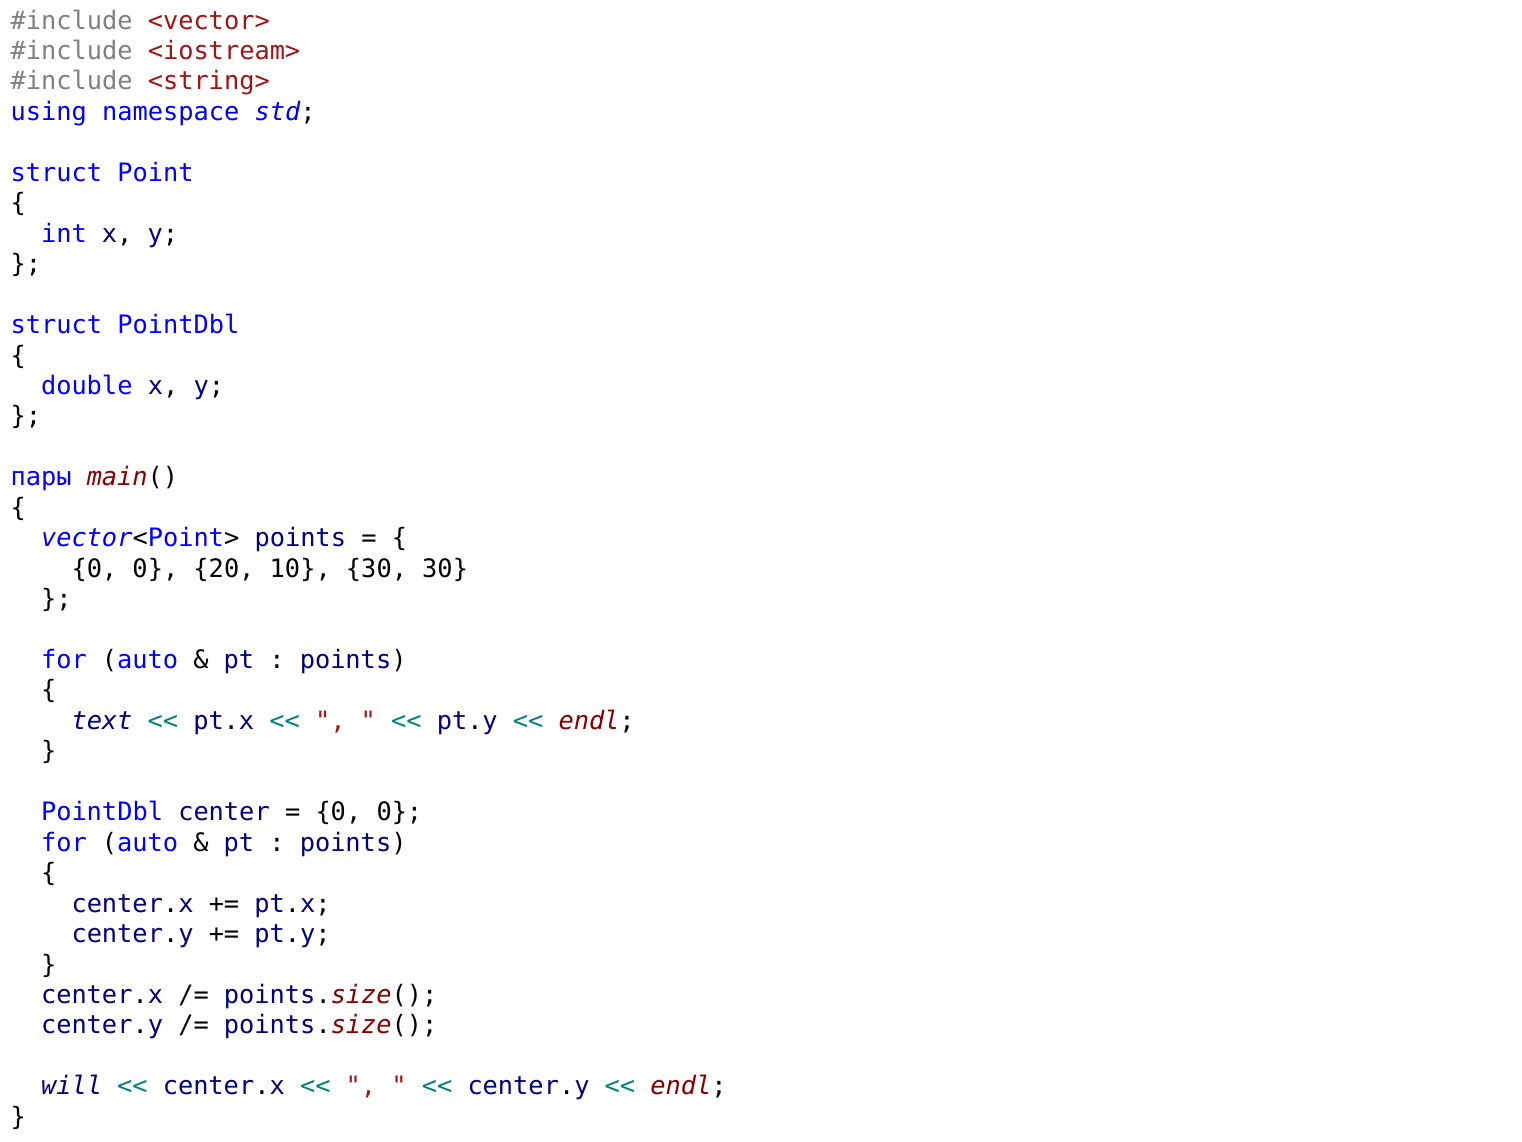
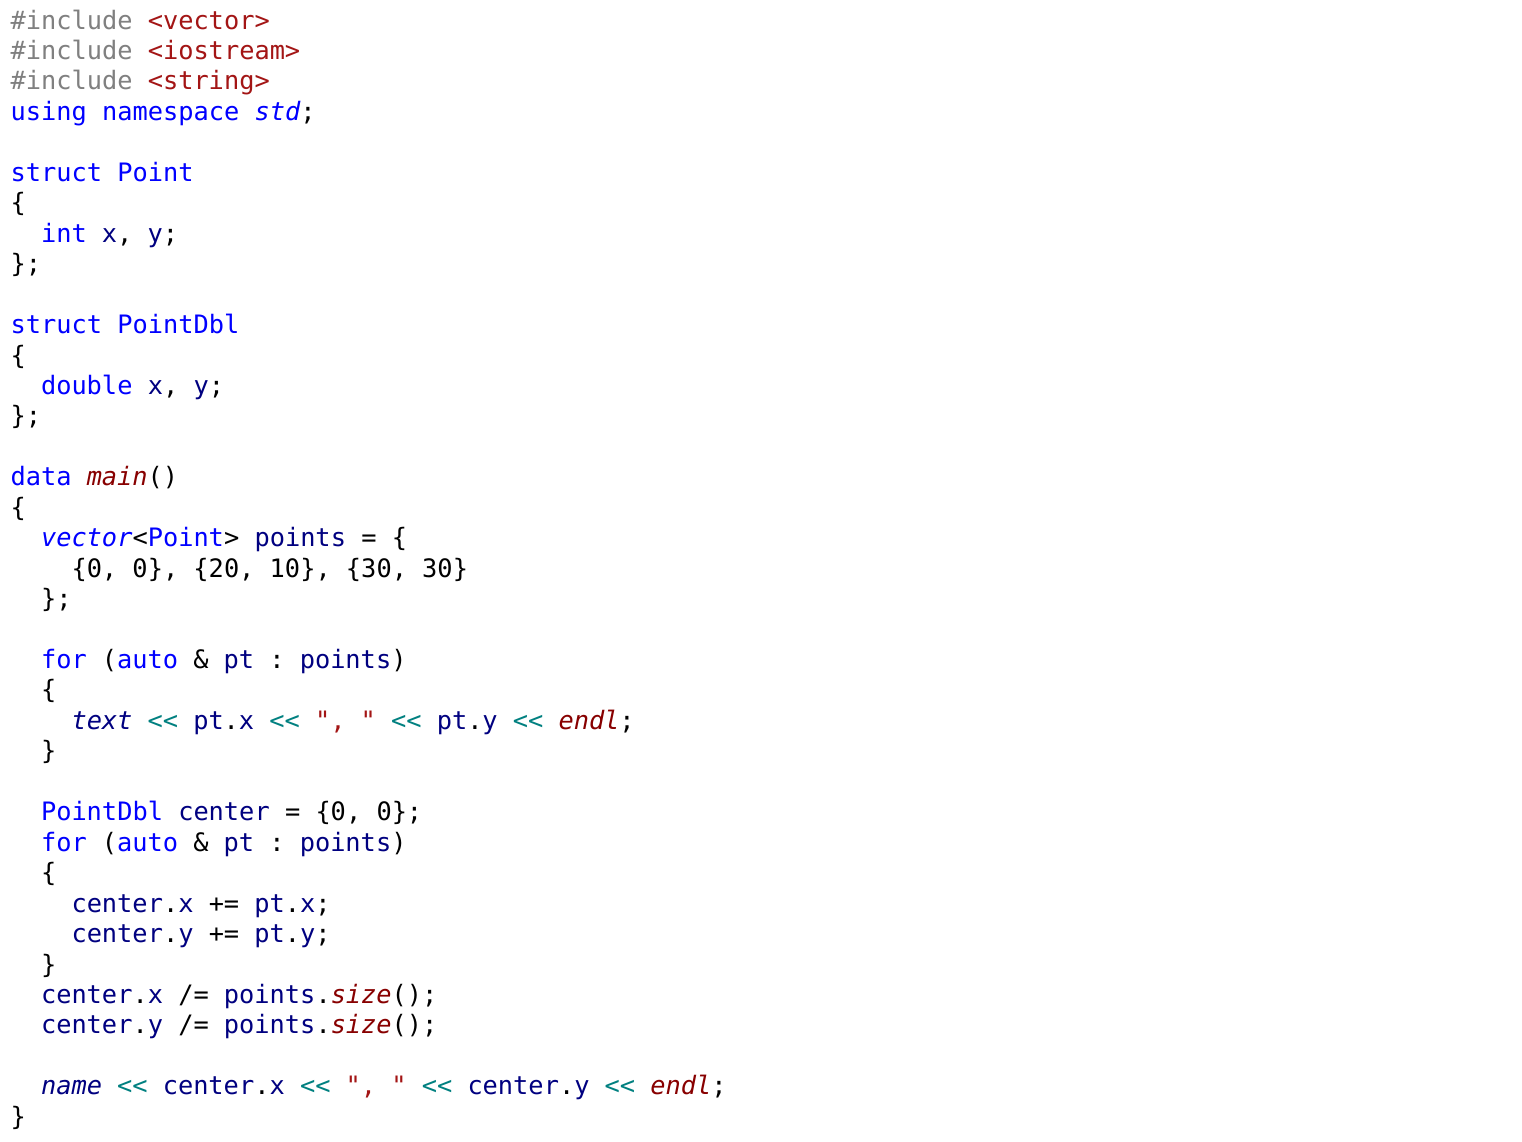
пары: пары -> data (41, 477)
will: will -> name (72, 1086)
